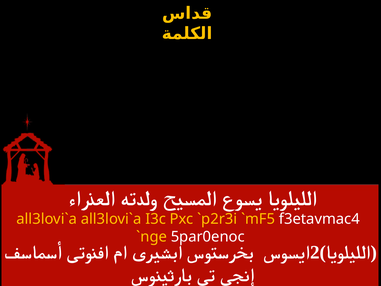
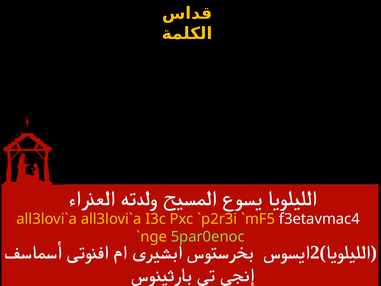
5par0enoc colour: white -> light green (208, 237)
